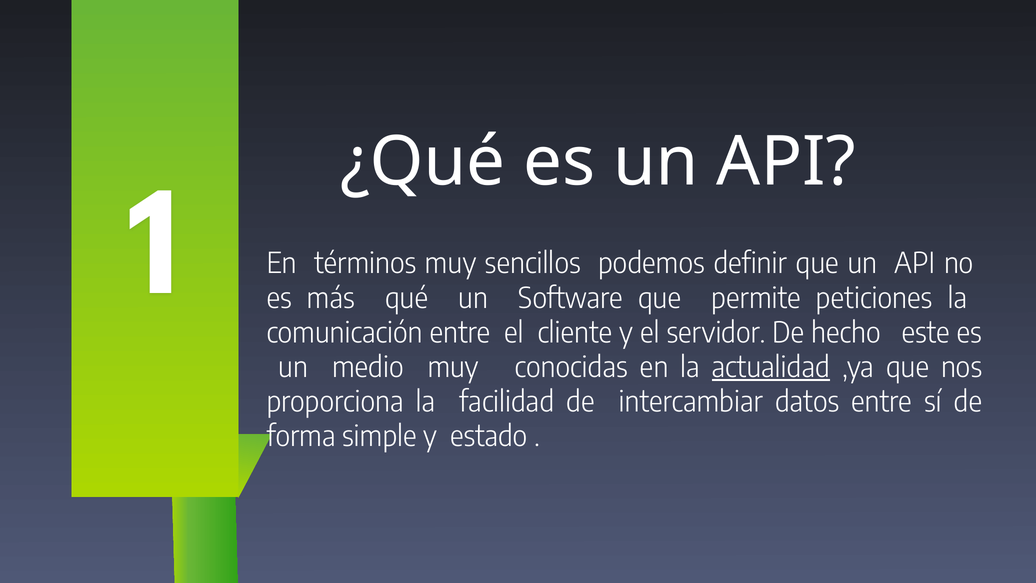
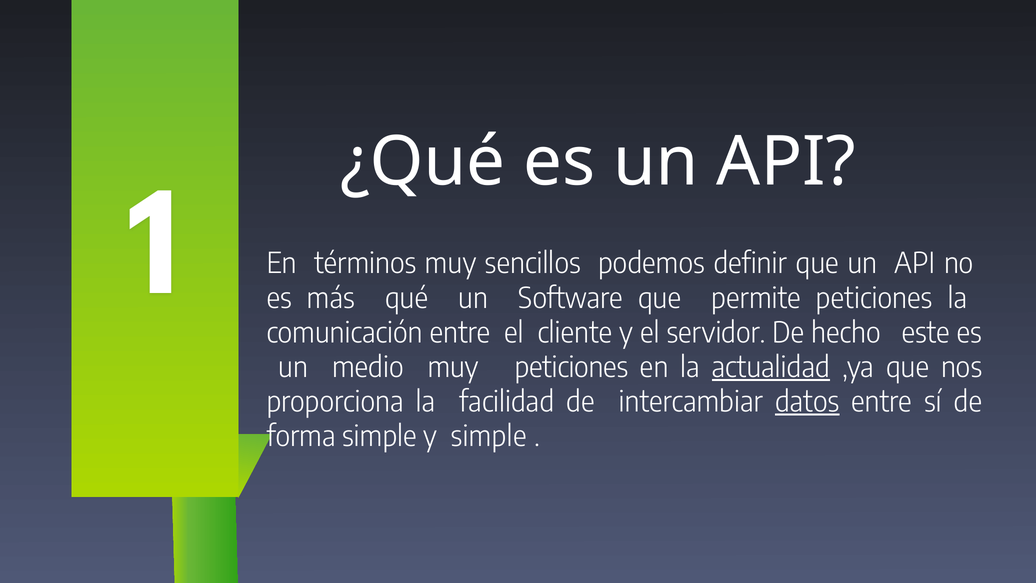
muy conocidas: conocidas -> peticiones (572, 367)
datos underline: none -> present (807, 402)
y estado: estado -> simple (489, 437)
